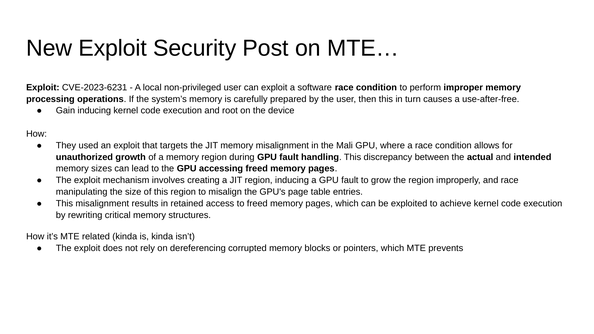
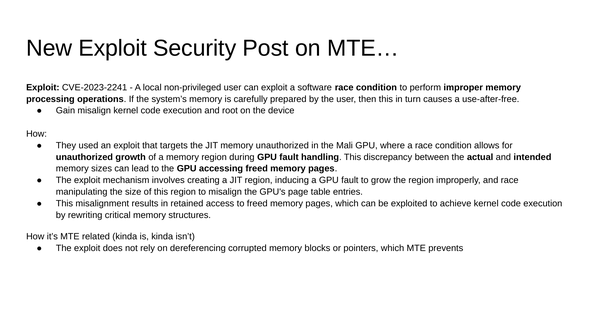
CVE-2023-6231: CVE-2023-6231 -> CVE-2023-2241 (95, 88)
Gain inducing: inducing -> misalign (94, 111)
memory misalignment: misalignment -> unauthorized (282, 146)
